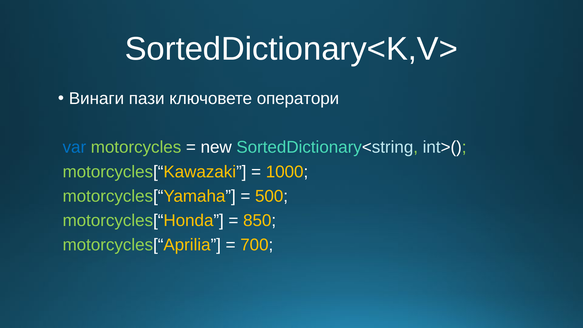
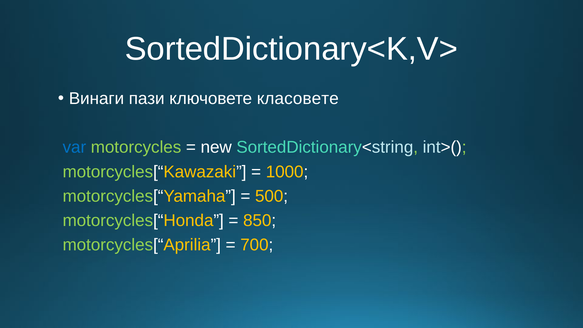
оператори: оператори -> класовете (298, 99)
